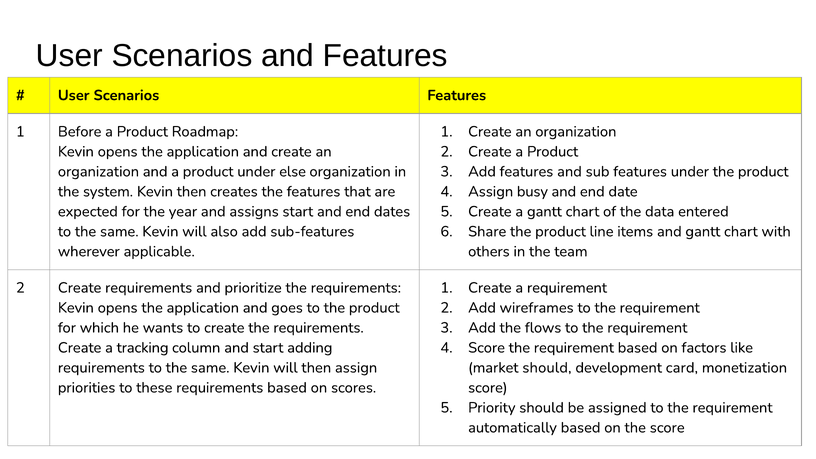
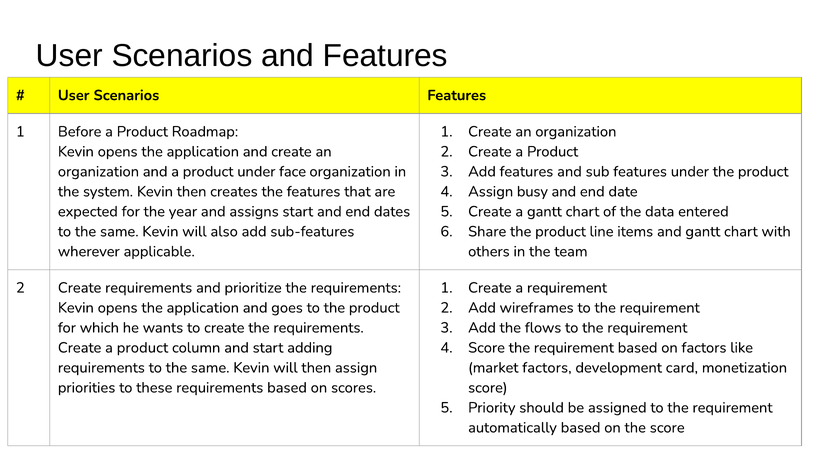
else: else -> face (293, 172)
tracking: tracking -> product (142, 348)
market should: should -> factors (547, 368)
